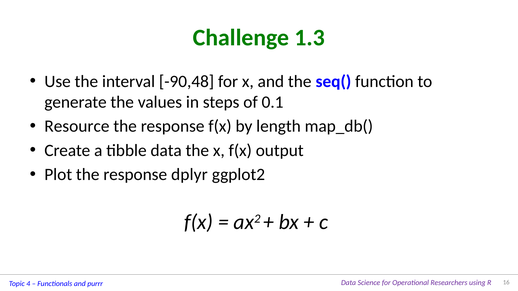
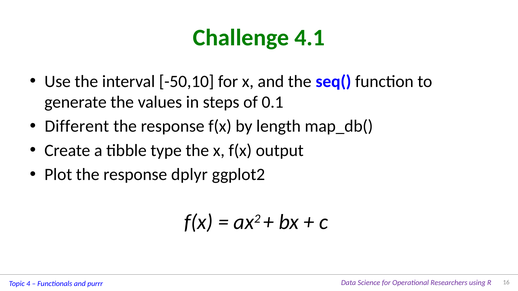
1.3: 1.3 -> 4.1 (310, 38)
-90,48: -90,48 -> -50,10 (187, 82)
Resource: Resource -> Different (77, 126)
tibble data: data -> type (166, 151)
